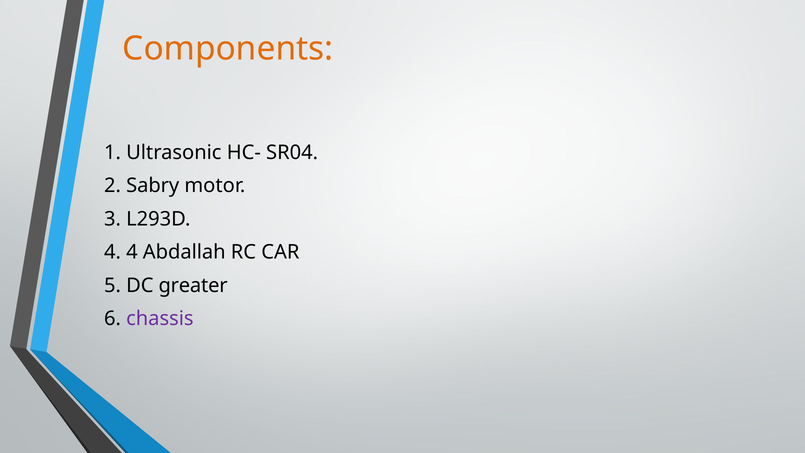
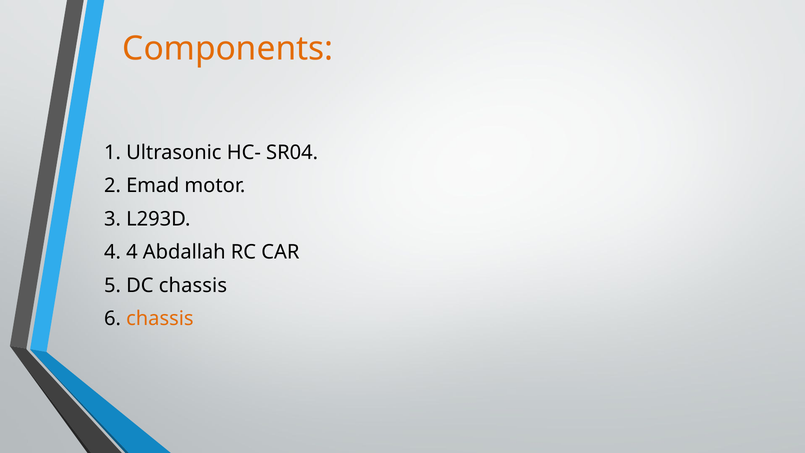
Sabry: Sabry -> Emad (153, 186)
DC greater: greater -> chassis (193, 285)
chassis colour: purple -> orange (160, 319)
